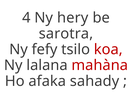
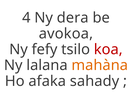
hery: hery -> dera (73, 18)
sarotra: sarotra -> avokoa (66, 34)
mahàna colour: red -> orange (100, 65)
